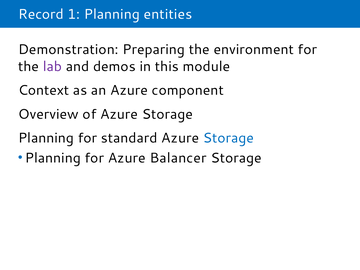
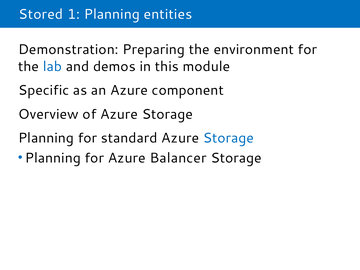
Record: Record -> Stored (41, 14)
lab colour: purple -> blue (52, 66)
Context: Context -> Specific (44, 90)
